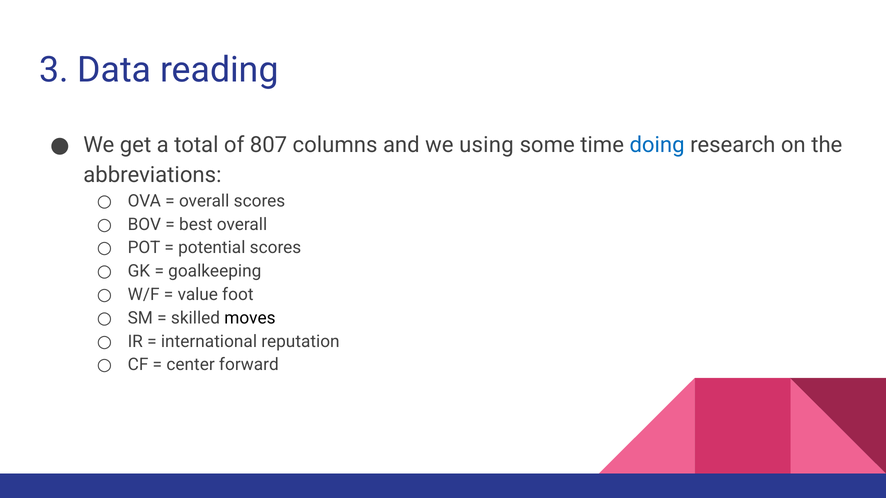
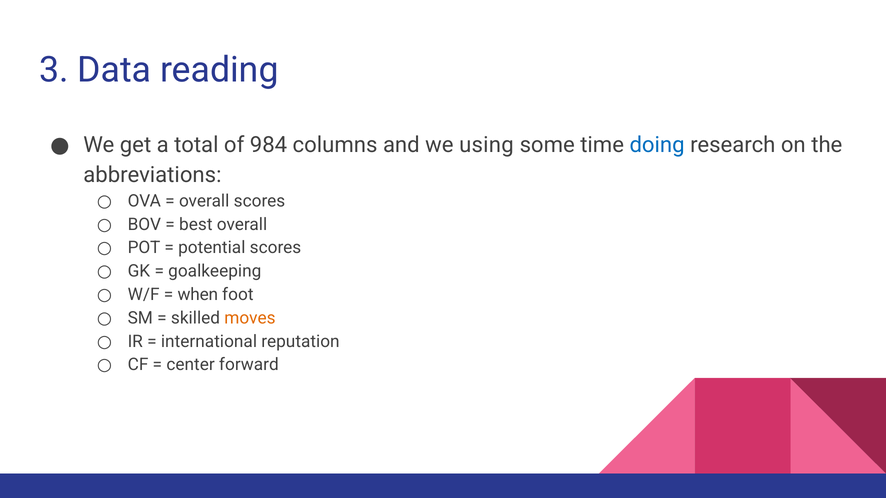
807: 807 -> 984 (268, 145)
value: value -> when (198, 295)
moves colour: black -> orange (250, 318)
